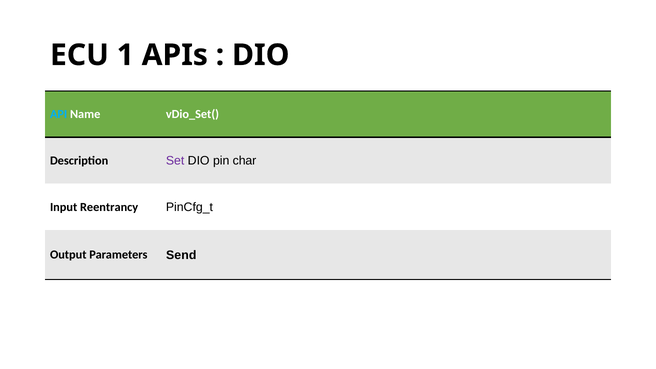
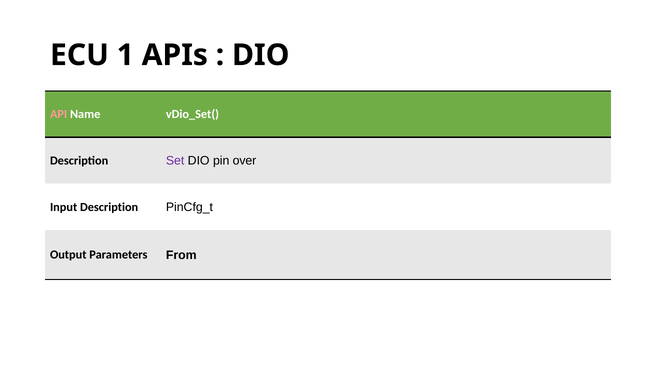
API colour: light blue -> pink (59, 114)
char: char -> over (245, 161)
Input Reentrancy: Reentrancy -> Description (109, 207)
Send: Send -> From (181, 255)
